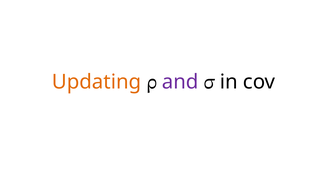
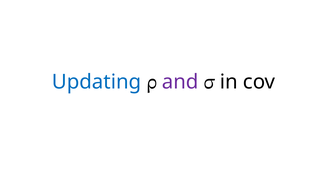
Updating colour: orange -> blue (97, 82)
